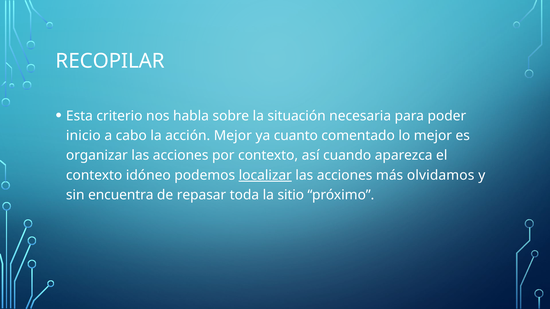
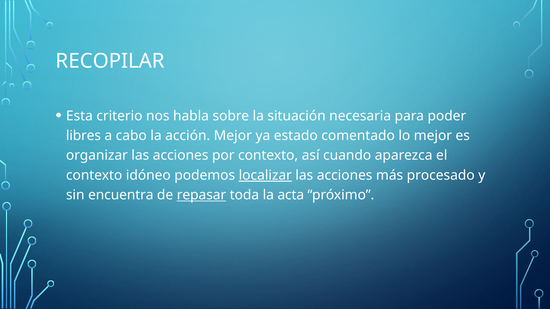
inicio: inicio -> libres (83, 136)
cuanto: cuanto -> estado (296, 136)
olvidamos: olvidamos -> procesado (441, 175)
repasar underline: none -> present (201, 195)
sitio: sitio -> acta (291, 195)
